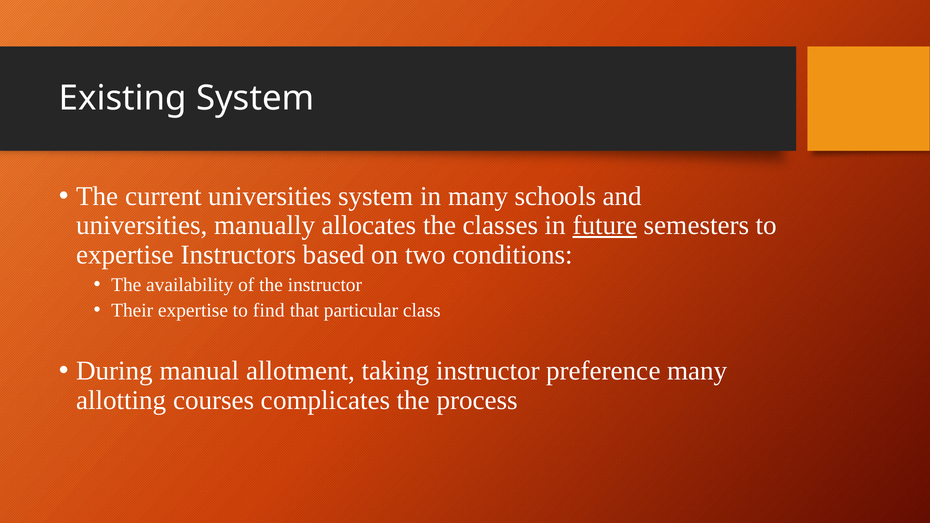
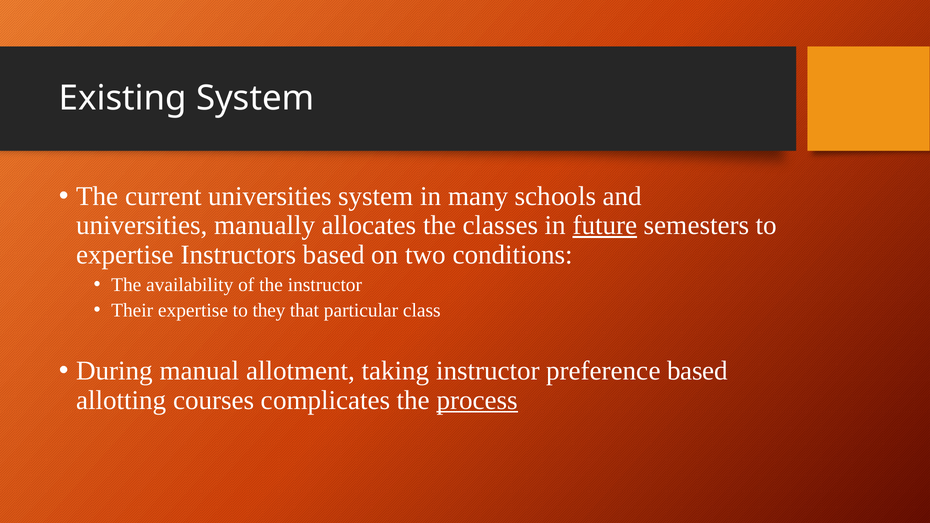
find: find -> they (269, 310)
preference many: many -> based (697, 371)
process underline: none -> present (477, 400)
